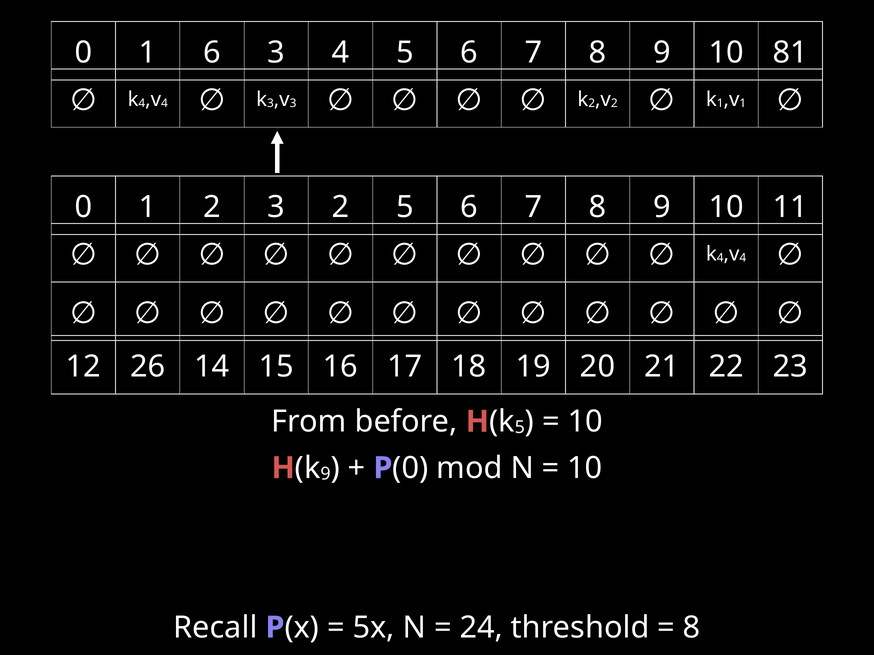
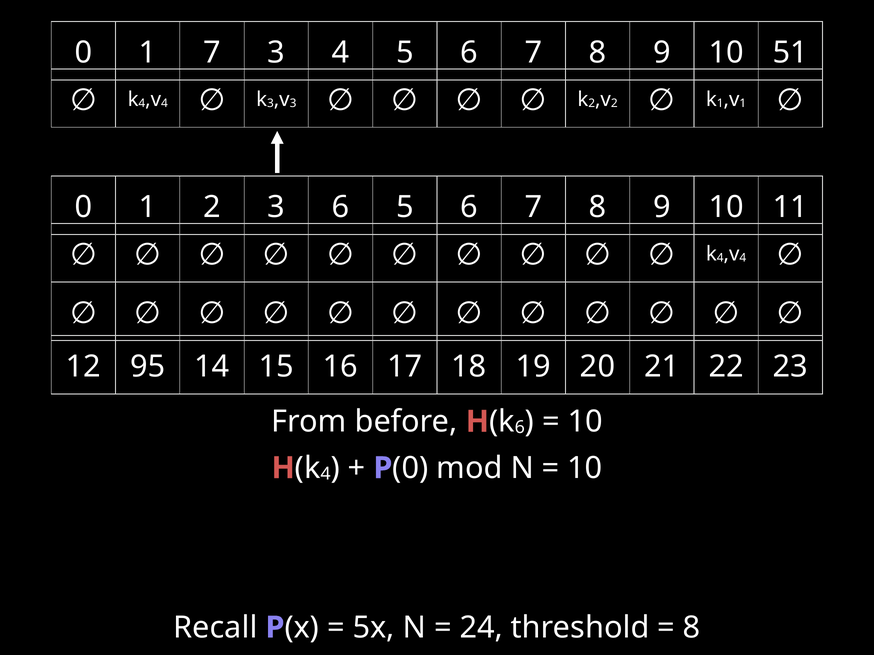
1 6: 6 -> 7 (212, 53)
81: 81 -> 51 (790, 53)
3 2: 2 -> 6 (341, 207)
26: 26 -> 95 (148, 367)
5: 5 -> 6 (520, 428)
9: 9 -> 4 (326, 474)
